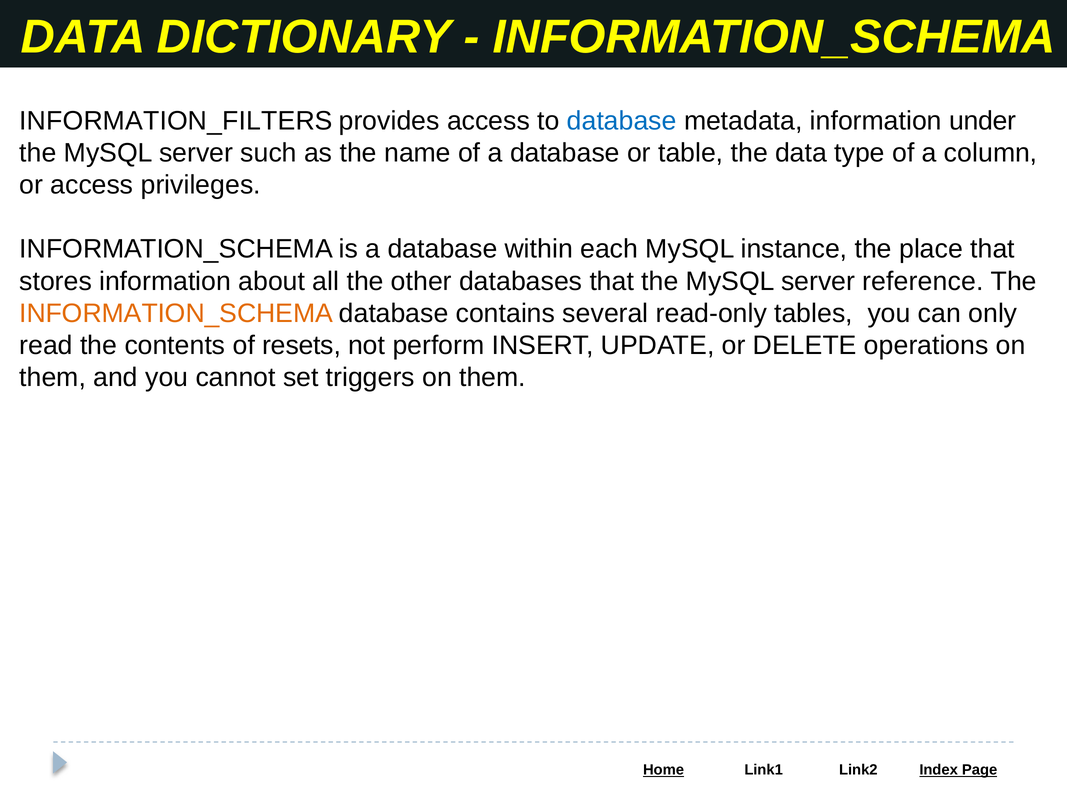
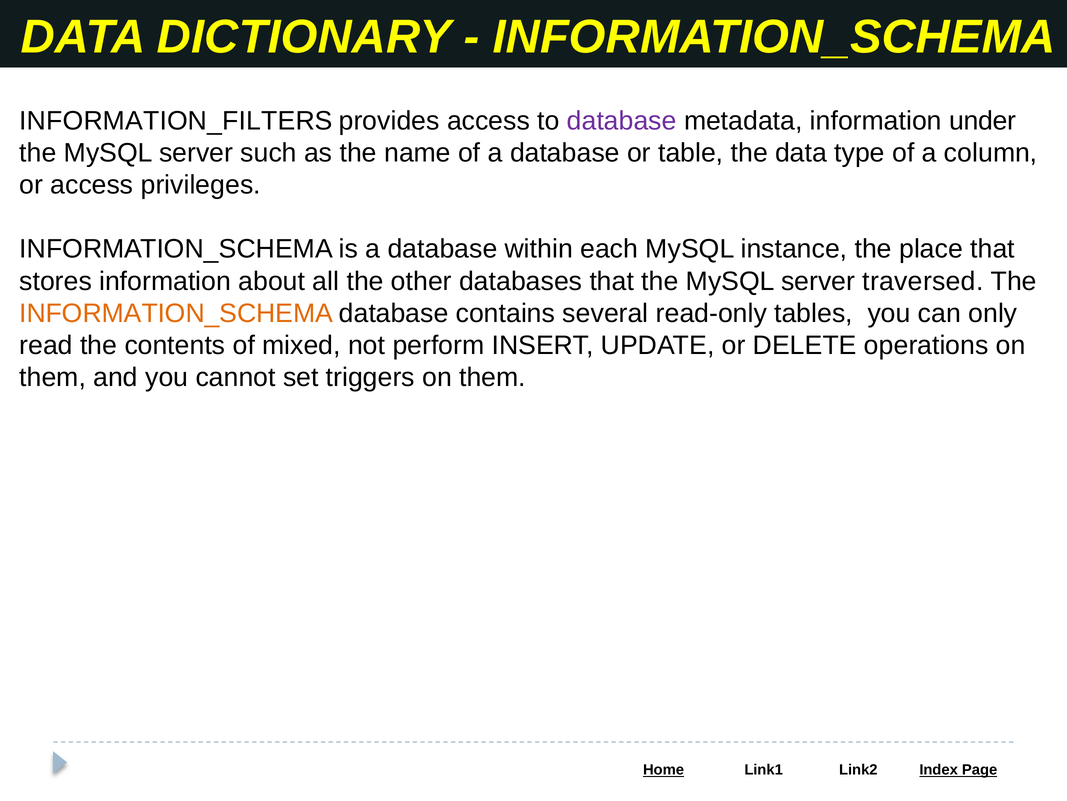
database colour: blue -> purple (622, 121)
reference: reference -> traversed (923, 281)
resets: resets -> mixed (301, 345)
